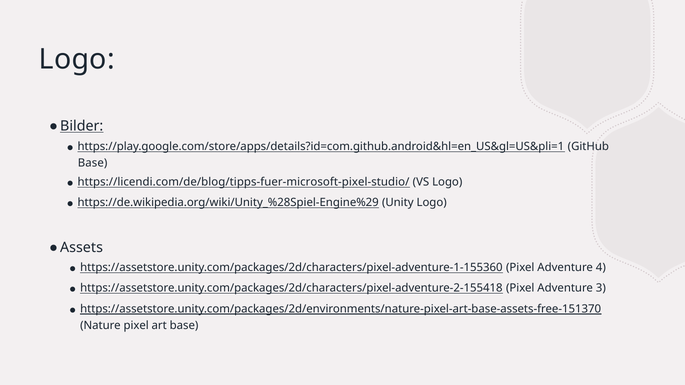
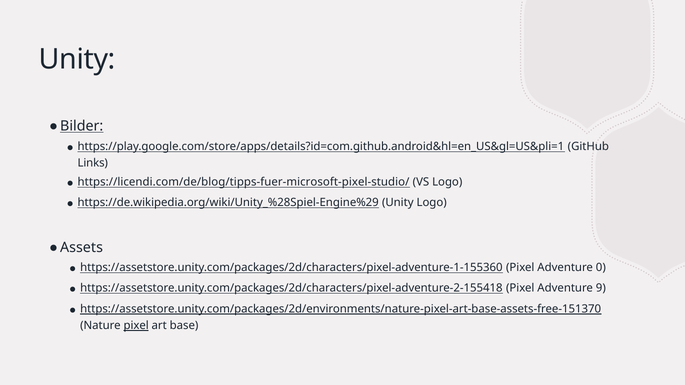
Logo: Logo -> Unity (77, 60)
Base: Base -> Links (93, 163)
4: 4 -> 0 (601, 268)
3: 3 -> 9 (601, 288)
pixel underline: none -> present (136, 326)
